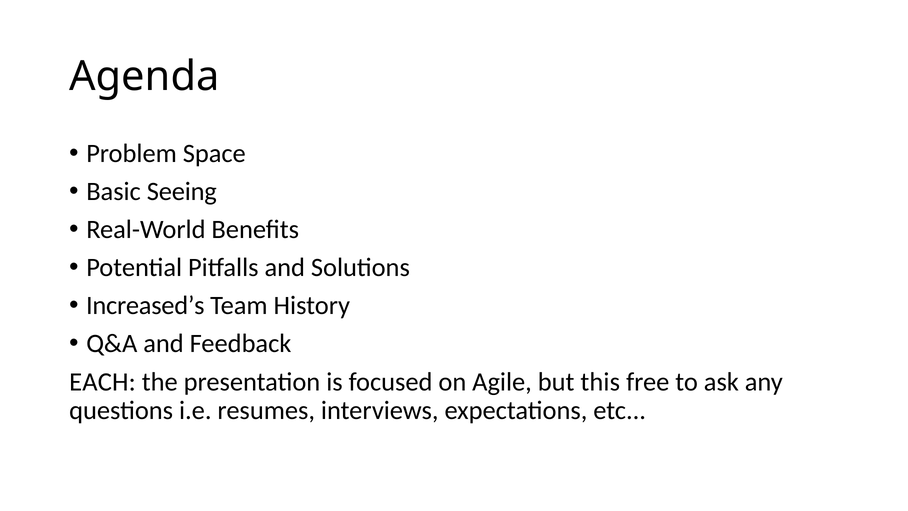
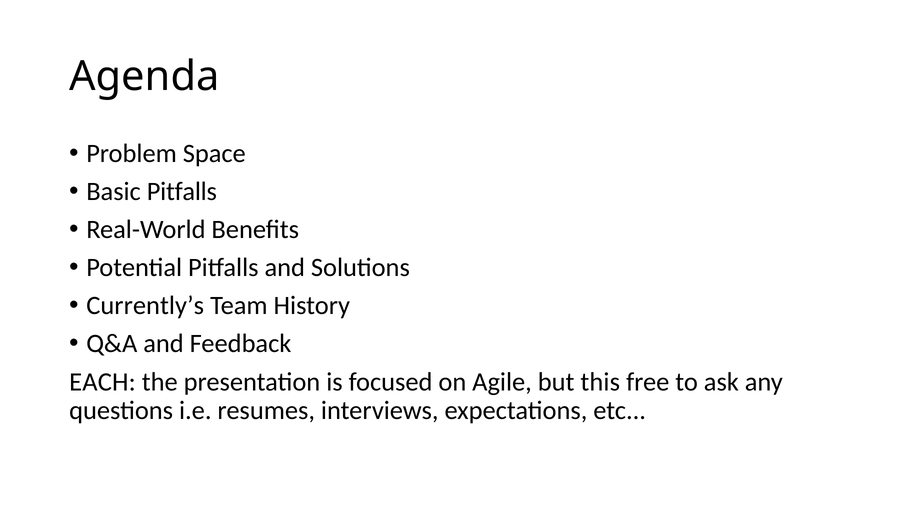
Basic Seeing: Seeing -> Pitfalls (182, 191)
Increased’s: Increased’s -> Currently’s (145, 306)
